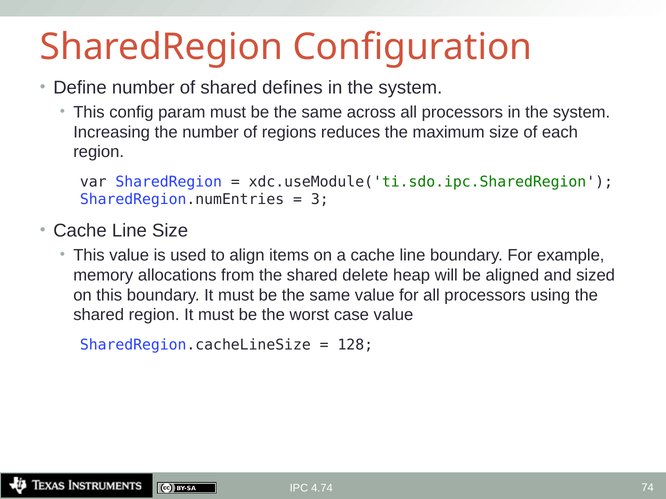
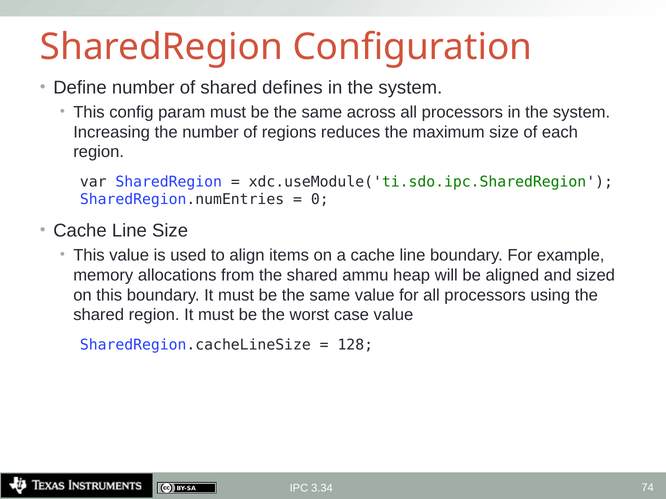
3: 3 -> 0 (320, 200)
delete: delete -> ammu (365, 275)
4.74: 4.74 -> 3.34 (322, 488)
